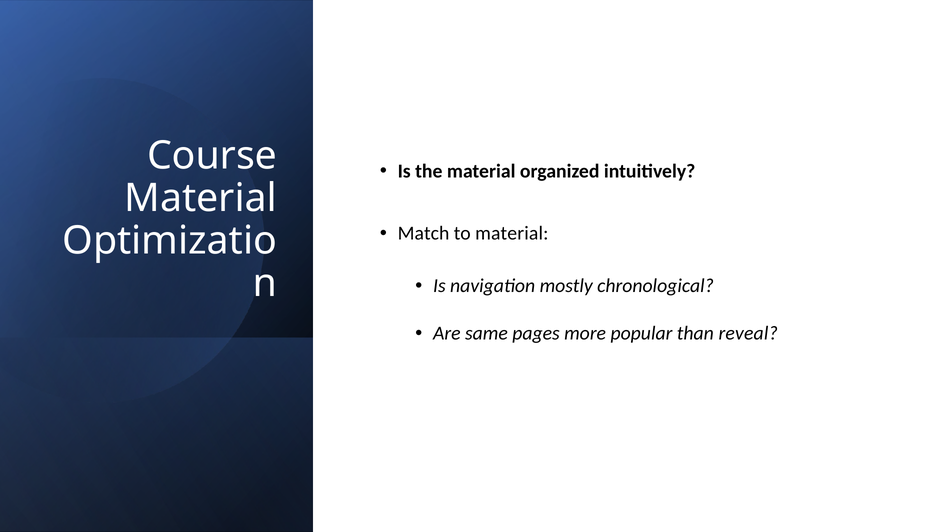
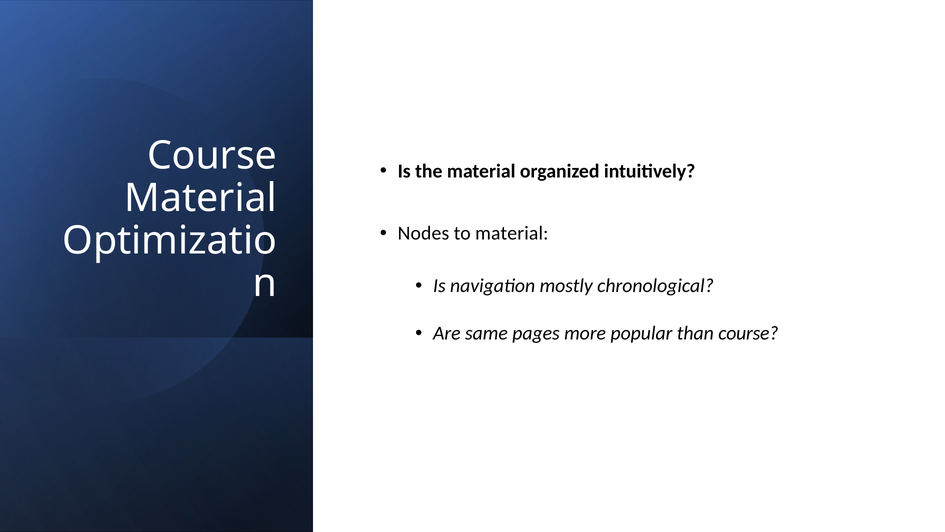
Match: Match -> Nodes (423, 233)
than reveal: reveal -> course (748, 333)
